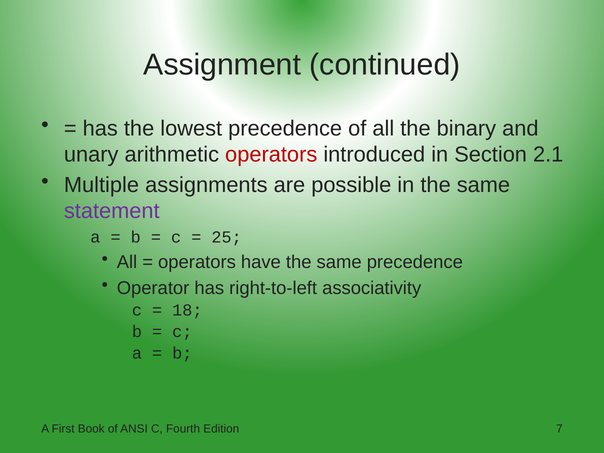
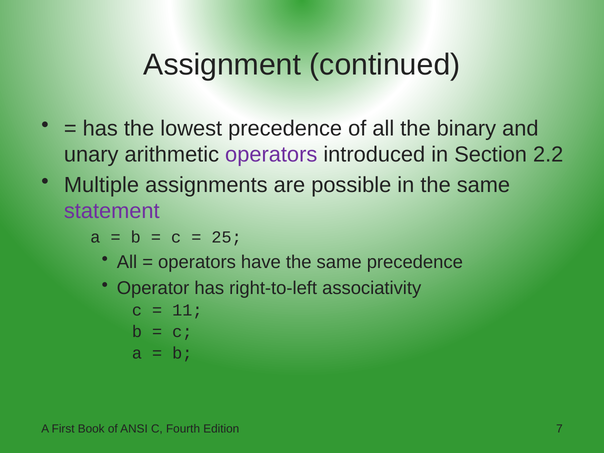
operators colour: red -> purple (271, 155)
2.1: 2.1 -> 2.2 (548, 155)
18: 18 -> 11 (187, 310)
